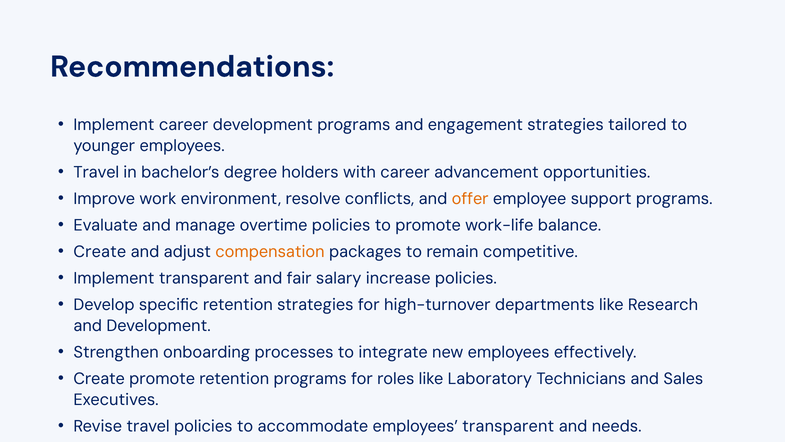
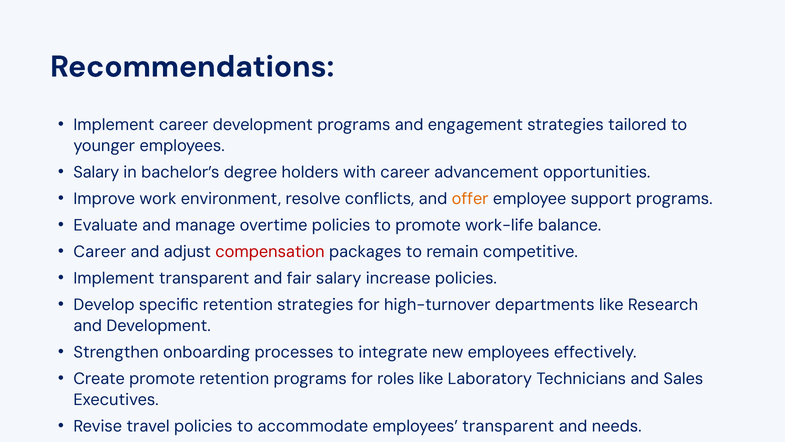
Travel: Travel -> Salary (96, 172)
Create: Create -> Career (100, 251)
compensation colour: orange -> red (270, 251)
